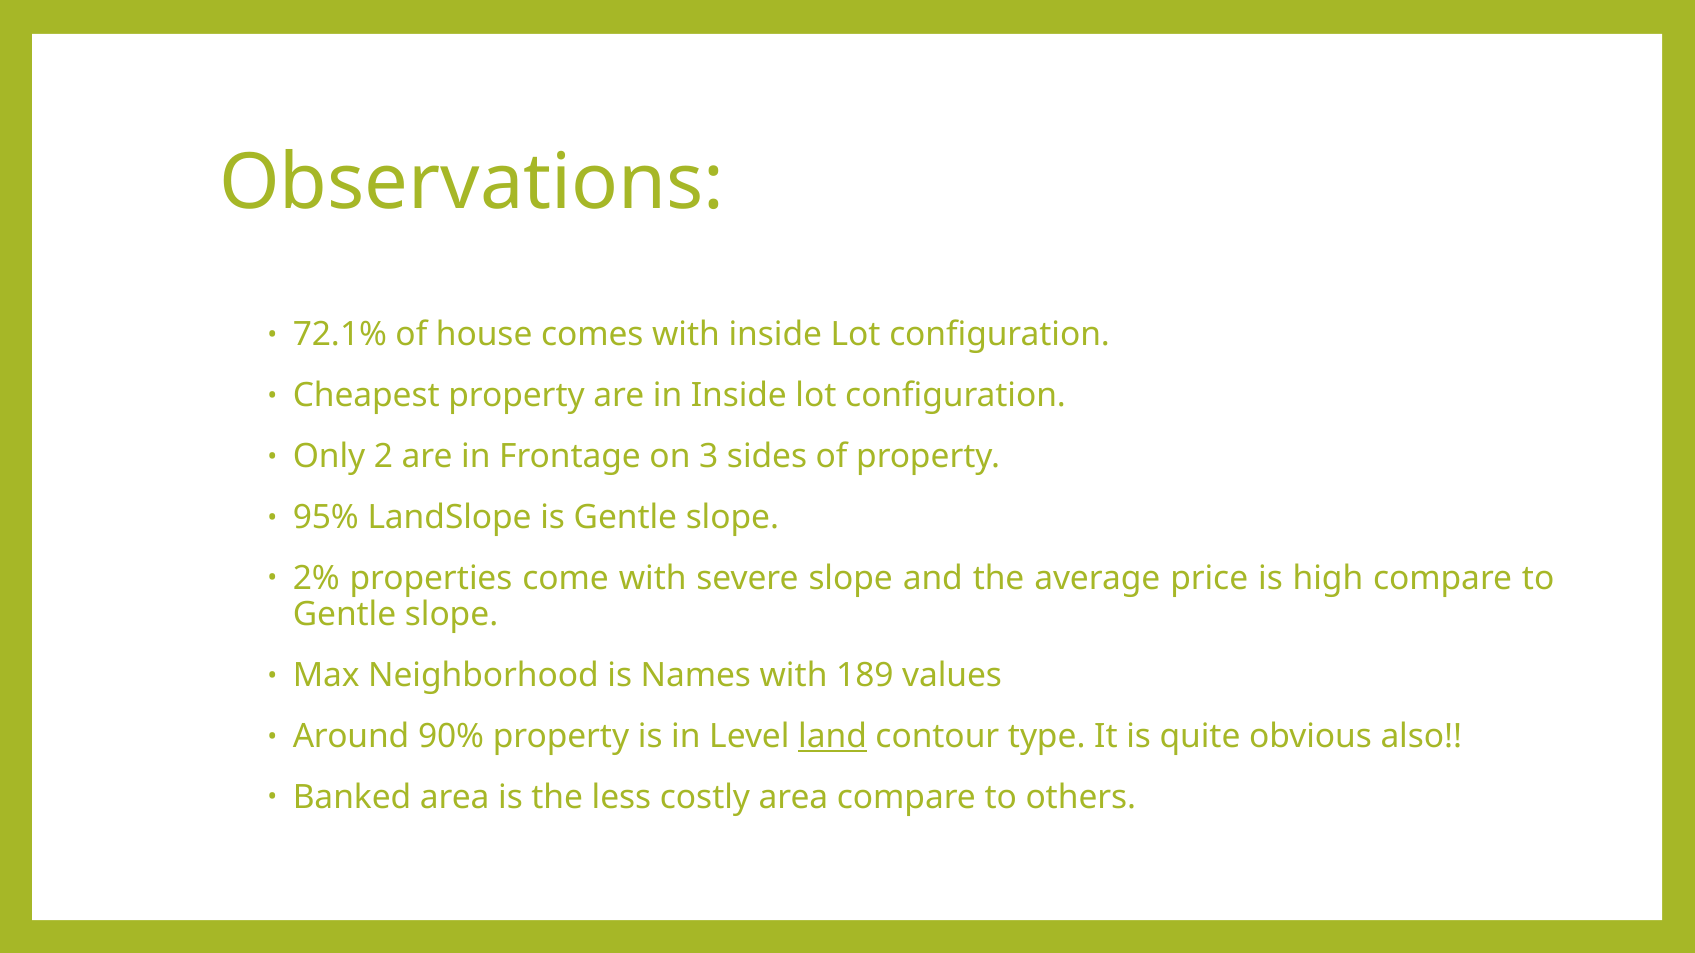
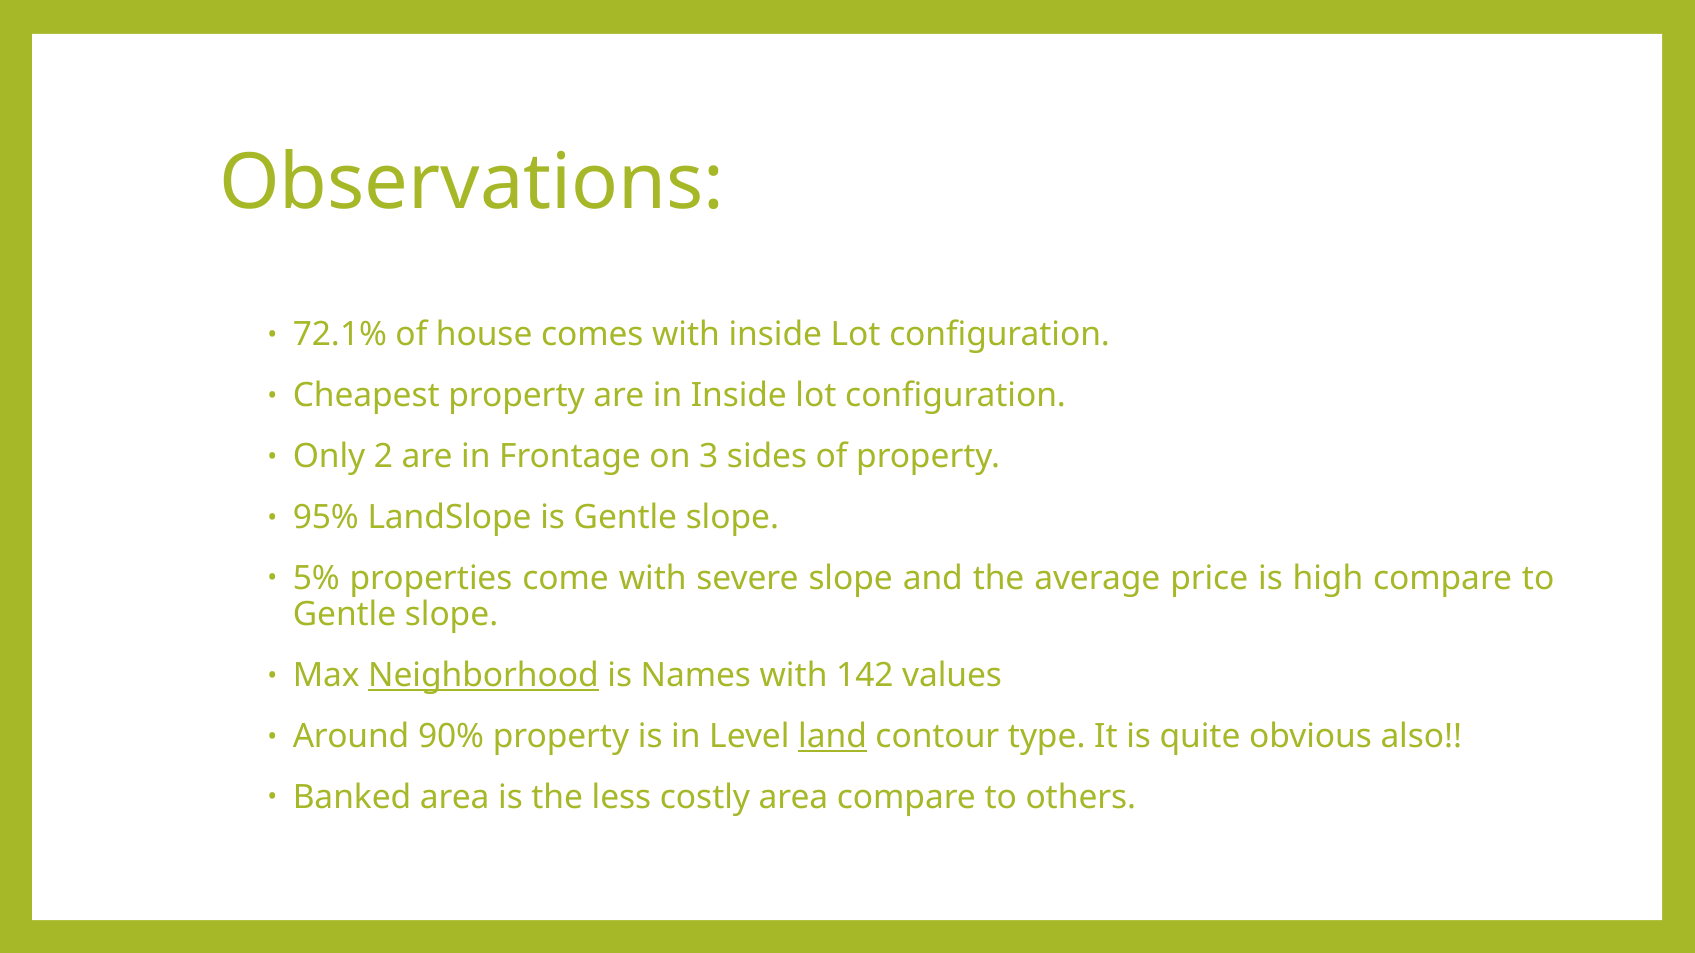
2%: 2% -> 5% (316, 579)
Neighborhood underline: none -> present (483, 676)
189: 189 -> 142 (865, 676)
